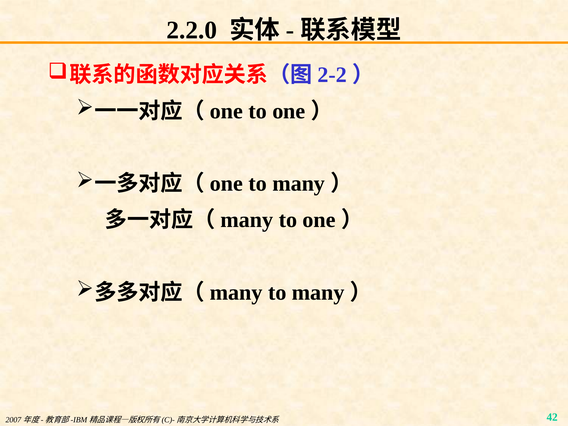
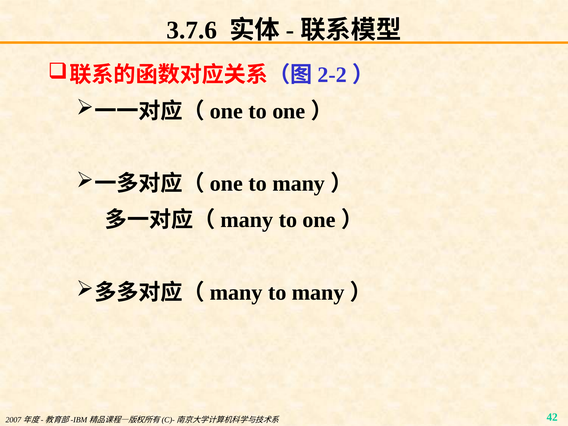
2.2.0: 2.2.0 -> 3.7.6 (192, 30)
